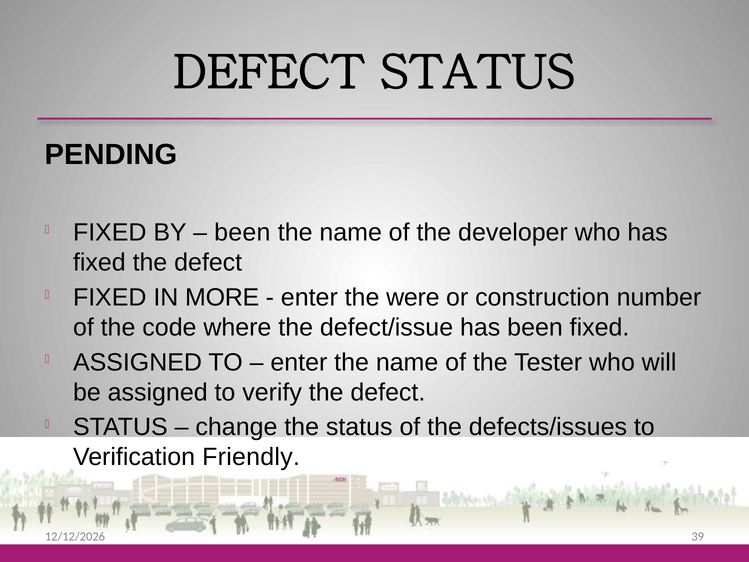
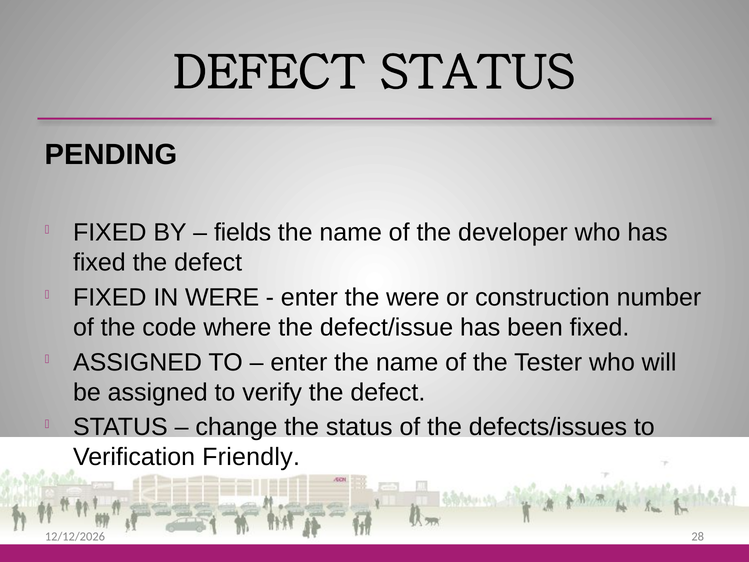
been: been -> fields (243, 232)
IN MORE: MORE -> WERE (222, 297)
39: 39 -> 28 (698, 536)
